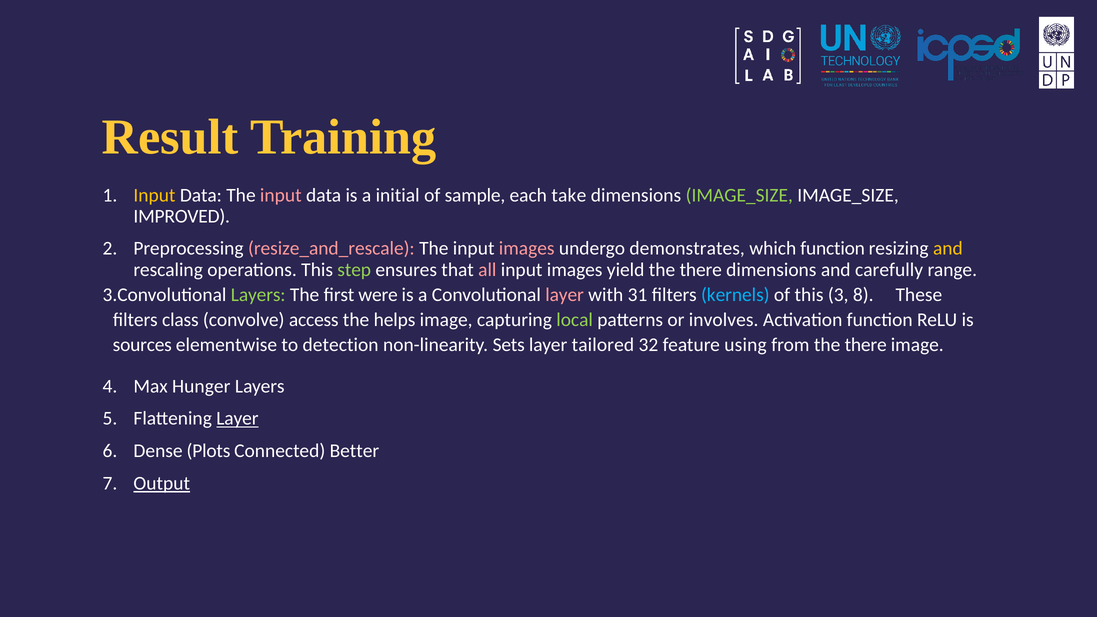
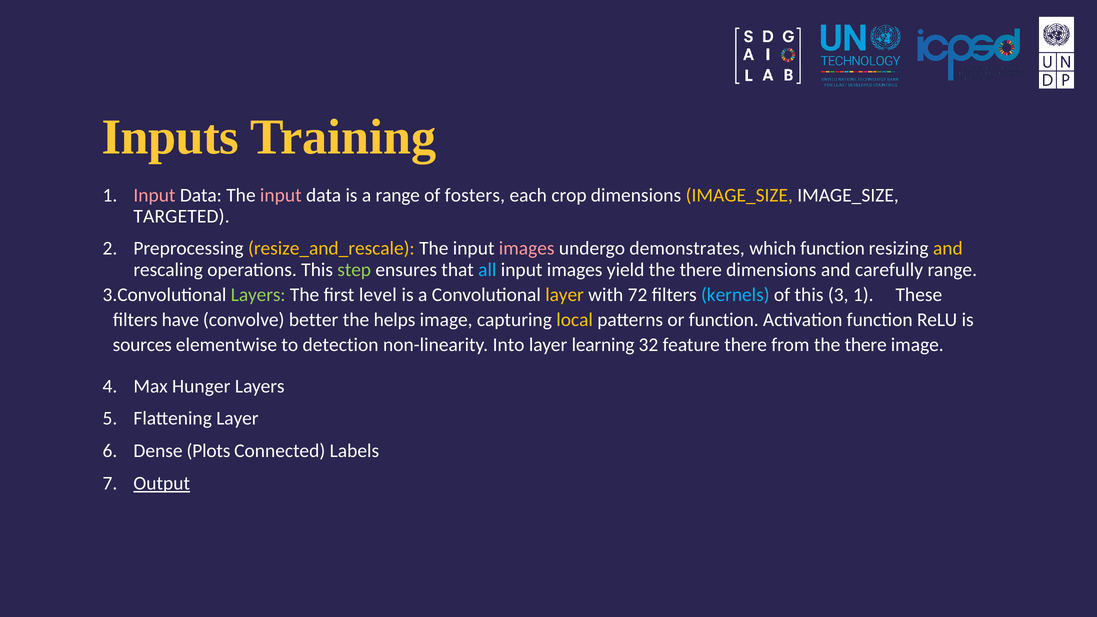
Result: Result -> Inputs (170, 137)
Input colour: yellow -> pink (154, 195)
a initial: initial -> range (398, 195)
sample: sample -> fosters (475, 195)
take: take -> crop (569, 195)
IMAGE_SIZE colour: light green -> yellow (739, 195)
IMPROVED: IMPROVED -> TARGETED (182, 216)
resize_and_rescale colour: pink -> yellow (331, 249)
all colour: pink -> light blue (487, 270)
were: were -> level (378, 295)
layer colour: pink -> yellow (565, 295)
31: 31 -> 72 (638, 295)
3 8: 8 -> 1 (863, 295)
class: class -> have (180, 320)
access: access -> better (314, 320)
local colour: light green -> yellow (575, 320)
or involves: involves -> function (724, 320)
Sets: Sets -> Into (509, 345)
tailored: tailored -> learning (603, 345)
feature using: using -> there (746, 345)
Layer underline: present -> none (237, 419)
Better: Better -> Labels (354, 451)
